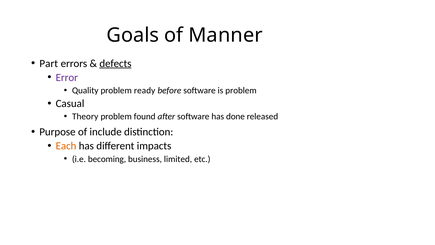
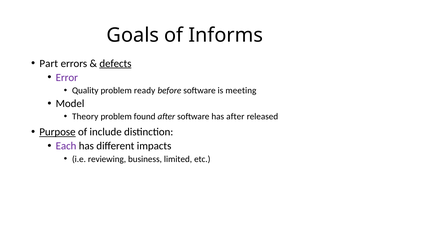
Manner: Manner -> Informs (226, 35)
is problem: problem -> meeting (241, 90)
Casual: Casual -> Model (70, 103)
has done: done -> after (235, 116)
Purpose underline: none -> present (57, 132)
Each colour: orange -> purple (66, 146)
becoming: becoming -> reviewing (107, 159)
